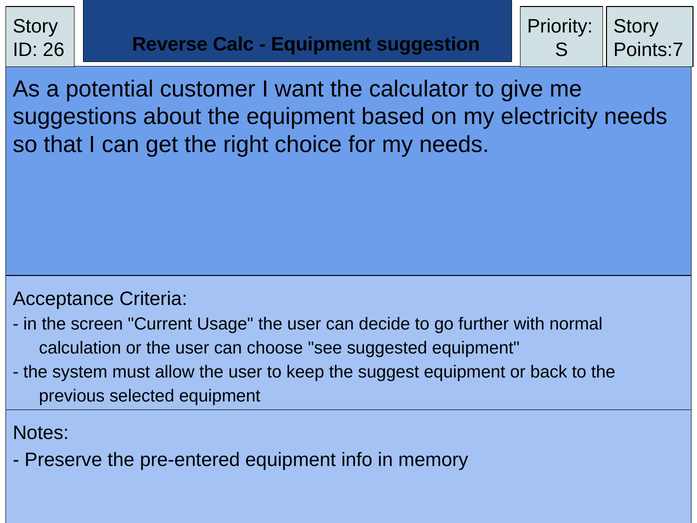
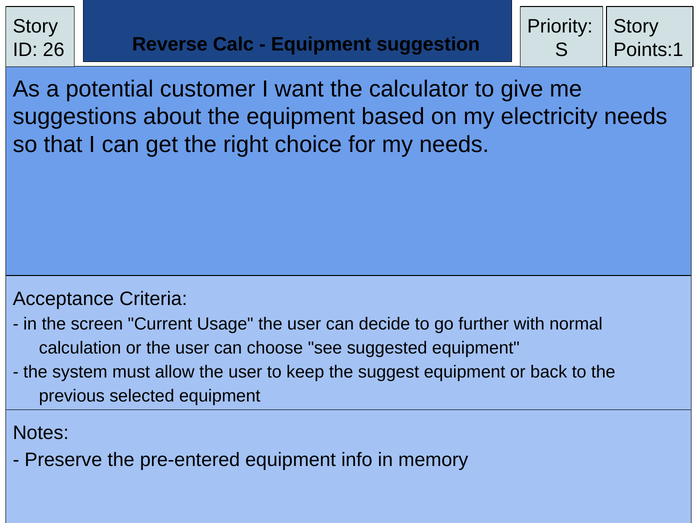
Points:7: Points:7 -> Points:1 (648, 50)
